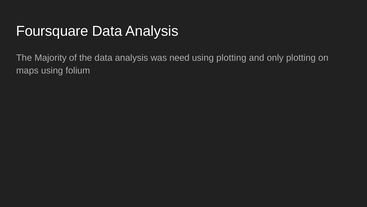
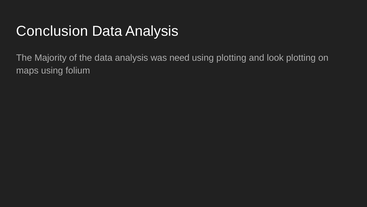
Foursquare: Foursquare -> Conclusion (52, 31)
only: only -> look (275, 58)
